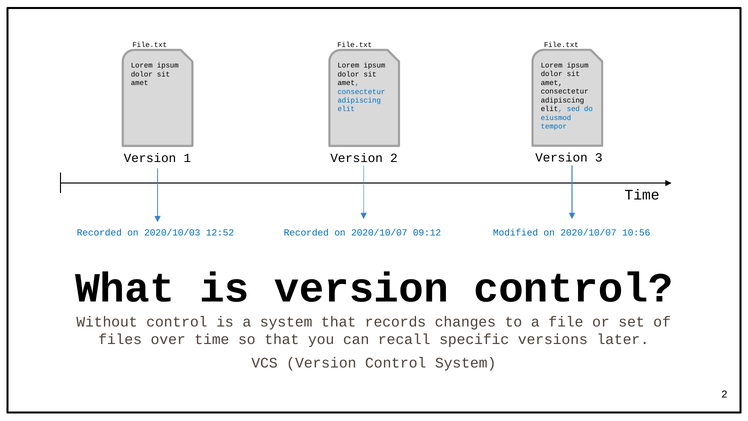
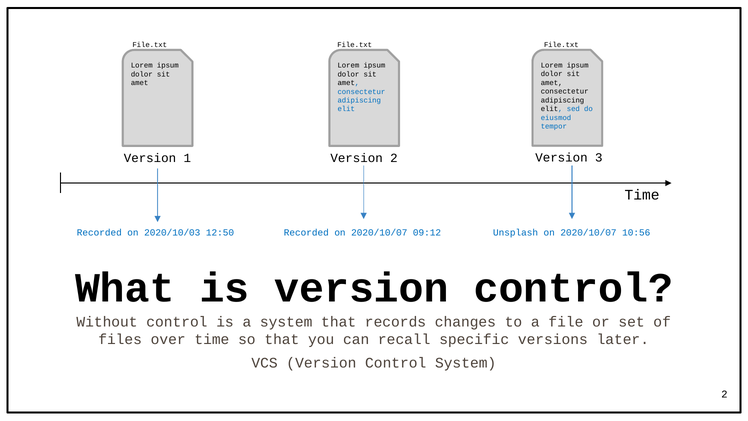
12:52: 12:52 -> 12:50 (220, 233)
Modified: Modified -> Unsplash (516, 232)
